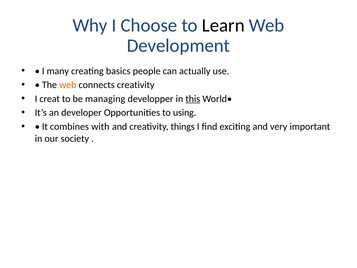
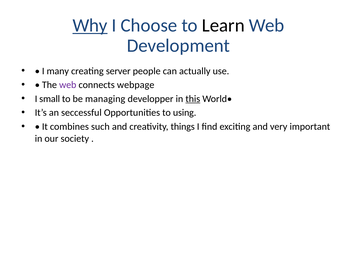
Why underline: none -> present (90, 25)
basics: basics -> server (118, 71)
web colour: orange -> purple (68, 85)
connects creativity: creativity -> webpage (136, 85)
creat: creat -> small (50, 99)
developer: developer -> seccessful (81, 113)
with: with -> such (100, 126)
